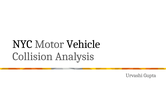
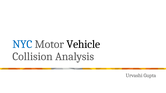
NYC colour: black -> blue (22, 44)
